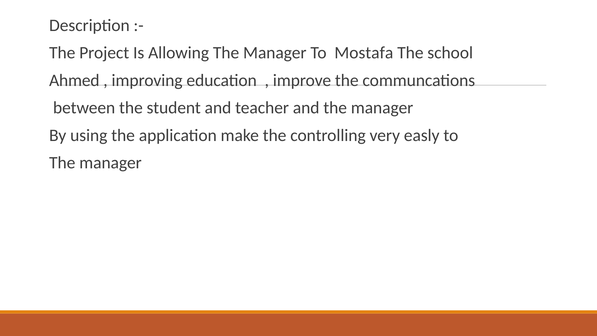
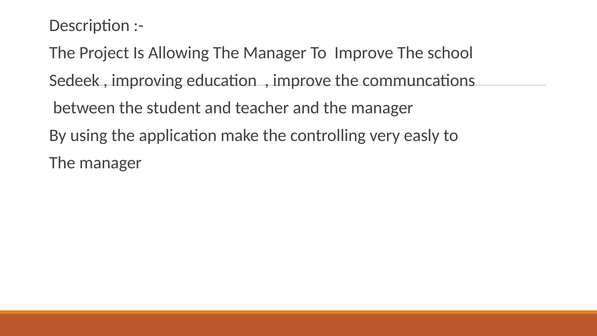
To Mostafa: Mostafa -> Improve (364, 53)
Ahmed: Ahmed -> Sedeek (74, 80)
